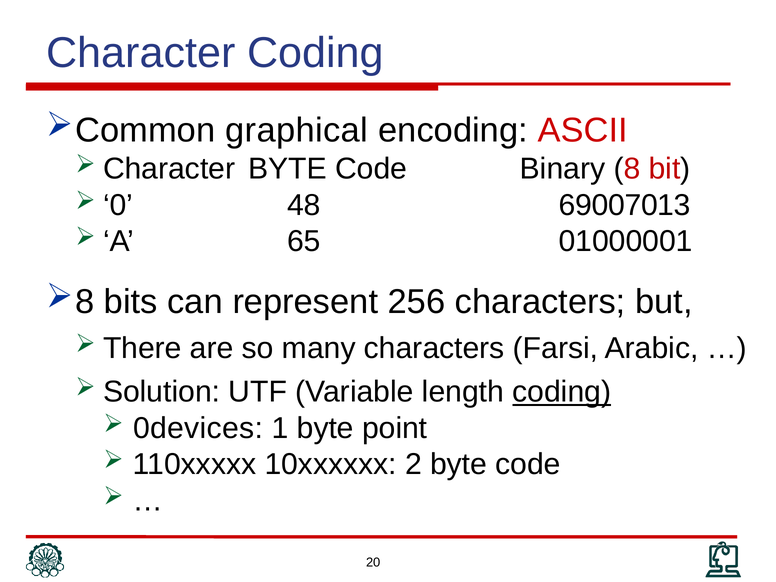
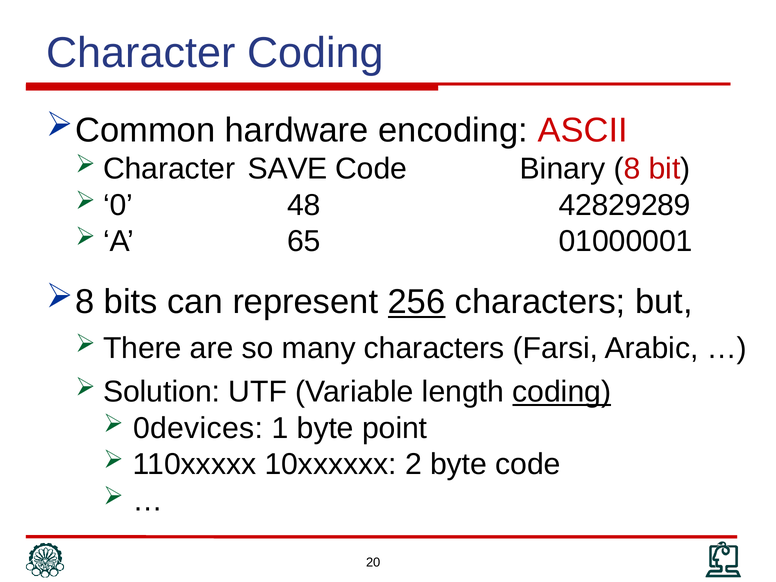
graphical: graphical -> hardware (297, 130)
Character BYTE: BYTE -> SAVE (288, 169)
69007013: 69007013 -> 42829289 (625, 205)
256 underline: none -> present (417, 302)
